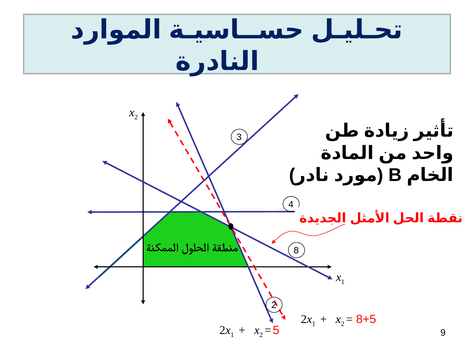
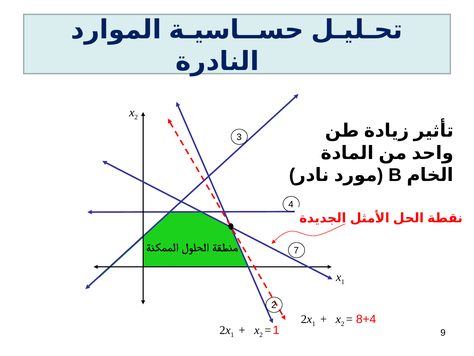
8: 8 -> 7 (296, 250)
8+5: 8+5 -> 8+4 (366, 319)
5: 5 -> 1 (276, 330)
